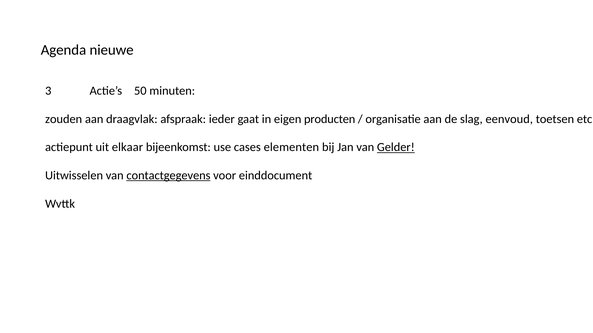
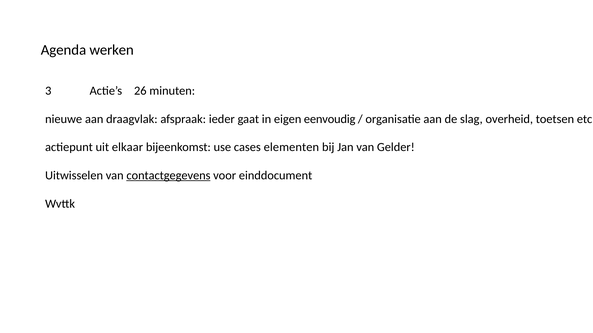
nieuwe: nieuwe -> werken (112, 50)
50: 50 -> 26 (140, 91)
zouden: zouden -> nieuwe (64, 119)
producten: producten -> eenvoudig (330, 119)
eenvoud: eenvoud -> overheid (509, 119)
Gelder underline: present -> none (396, 148)
